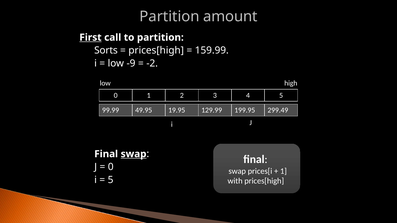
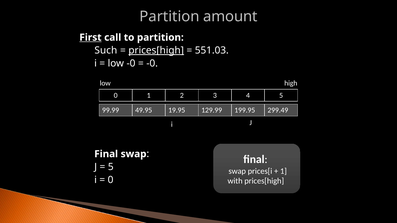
Sorts: Sorts -> Such (106, 50)
prices[high underline: none -> present (156, 50)
159.99: 159.99 -> 551.03 (212, 50)
low -9: -9 -> -0 (131, 63)
-2: -2 -> -0 (152, 63)
swap underline: present -> none (134, 154)
0: 0 -> 5 (111, 167)
5: 5 -> 0 (111, 180)
